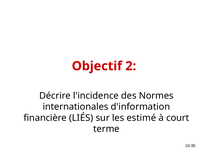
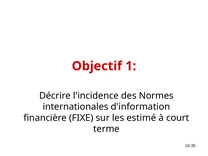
2: 2 -> 1 (131, 66)
LIÉS: LIÉS -> FIXE (81, 118)
